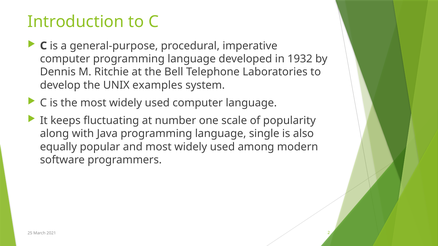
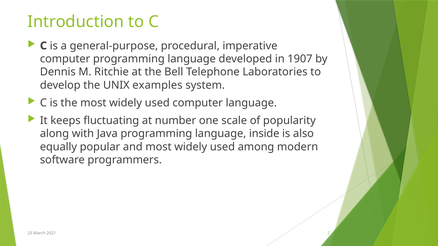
1932: 1932 -> 1907 (300, 59)
single: single -> inside (264, 134)
